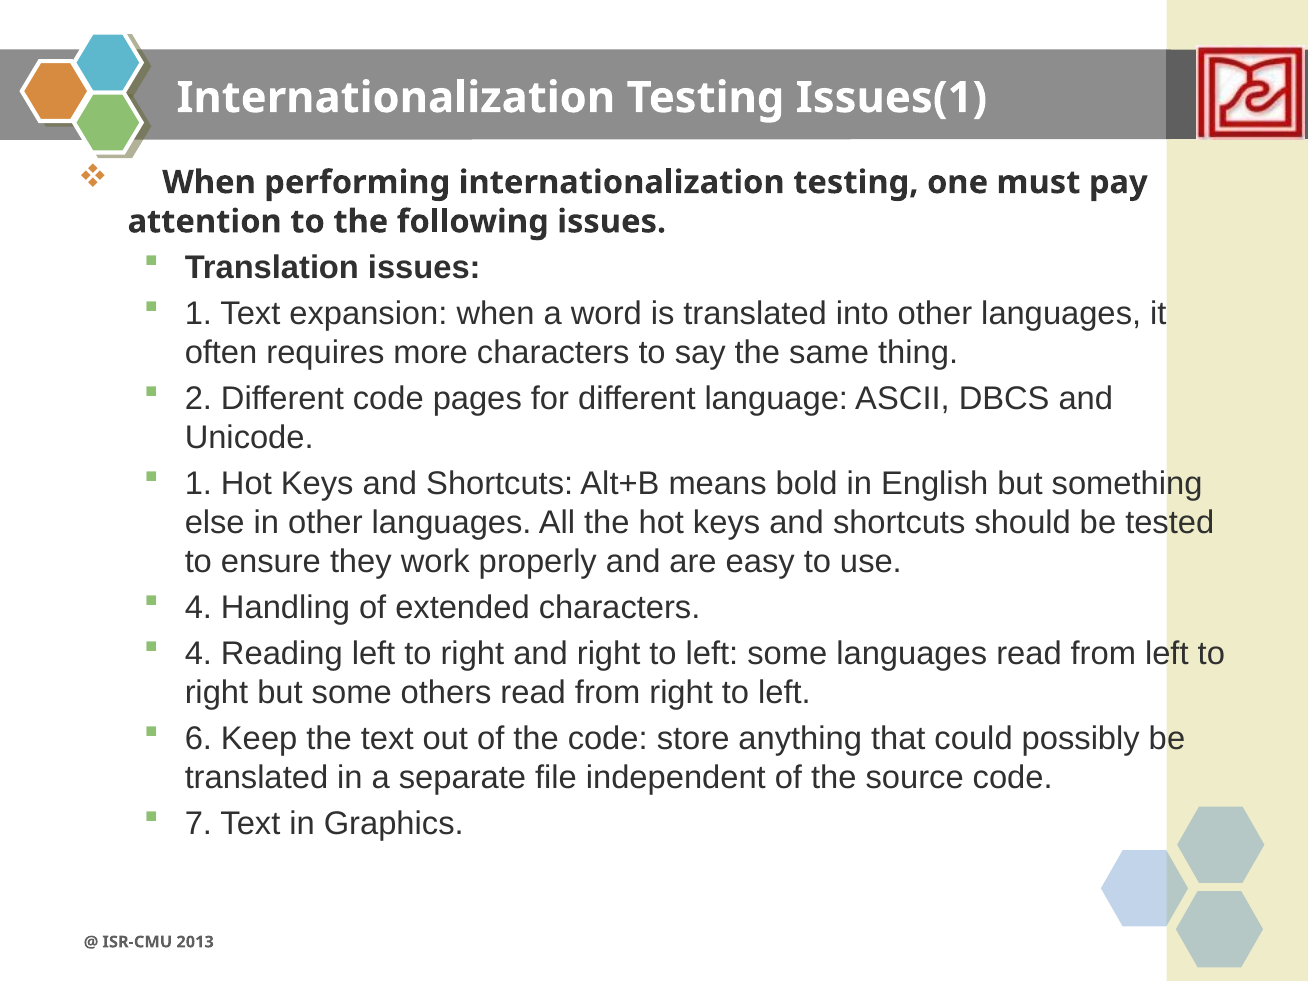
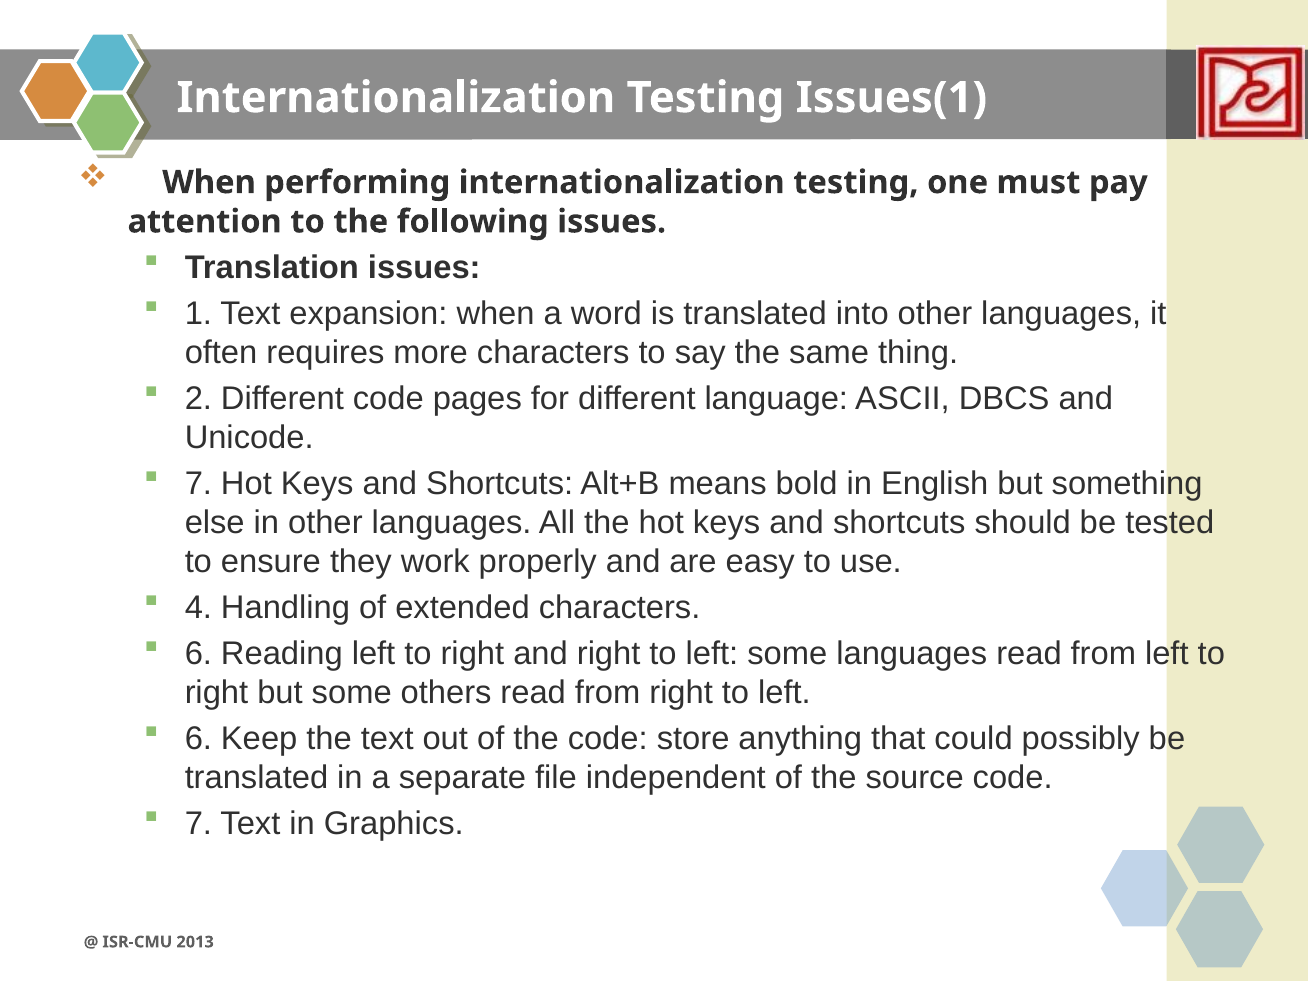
1: 1 -> 7 (198, 483)
4: 4 -> 6 (198, 653)
